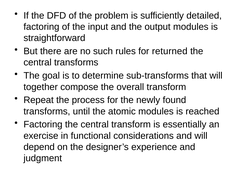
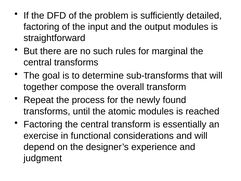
returned: returned -> marginal (170, 51)
